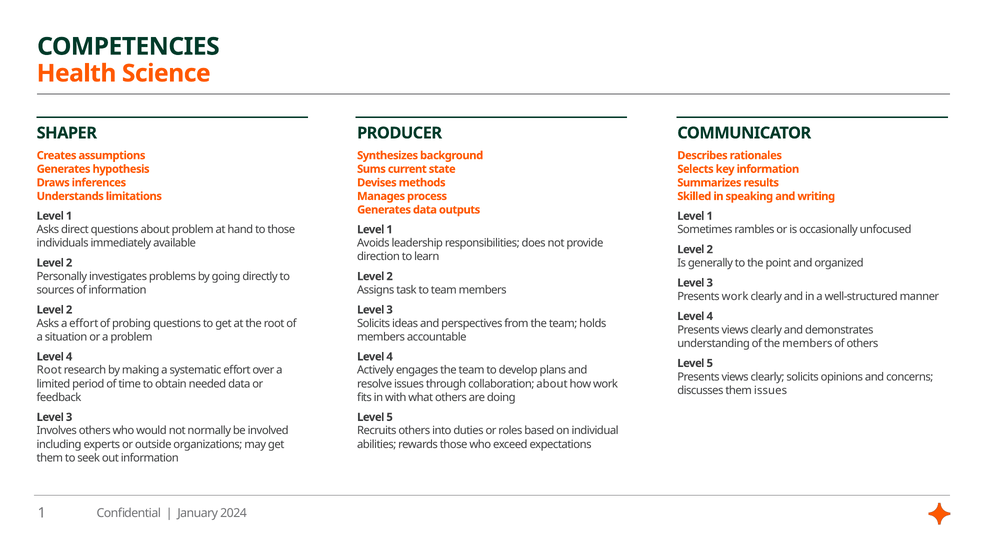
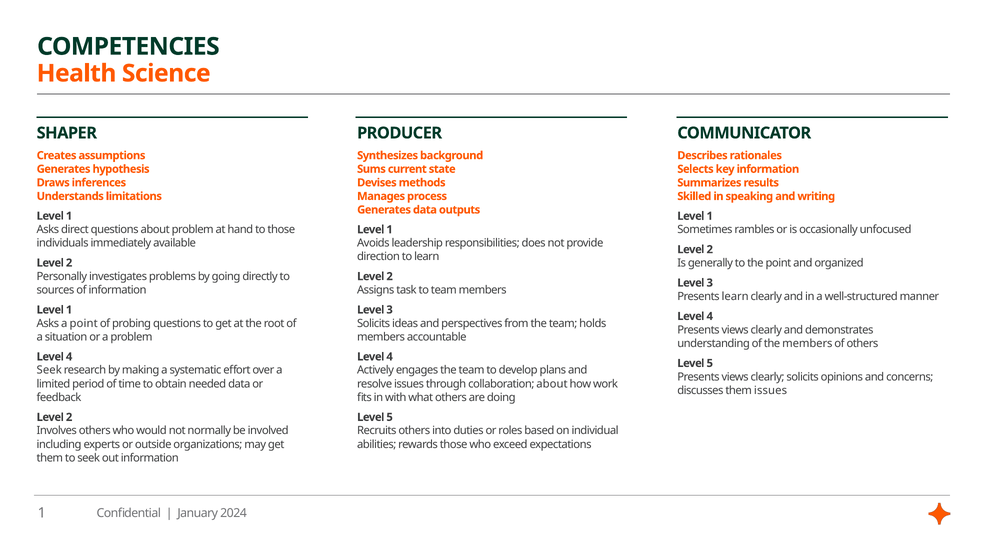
Presents work: work -> learn (735, 297)
2: 2 -> 1 (69, 310)
a effort: effort -> point (84, 323)
Root: Root -> Seek (49, 370)
3: 3 -> 2 (69, 417)
